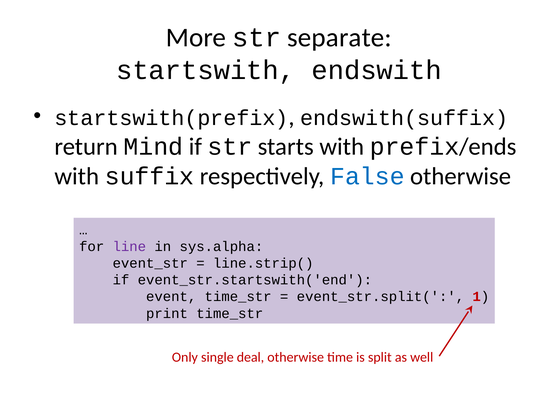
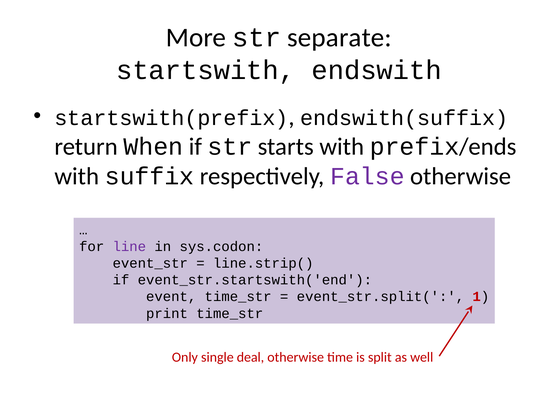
Mind: Mind -> When (153, 147)
False colour: blue -> purple (367, 177)
sys.alpha: sys.alpha -> sys.codon (221, 247)
